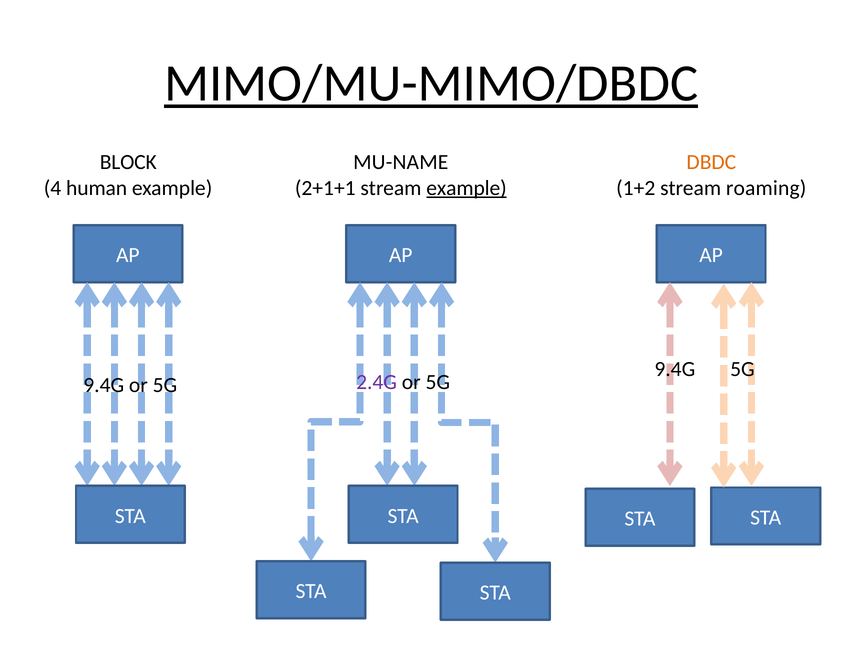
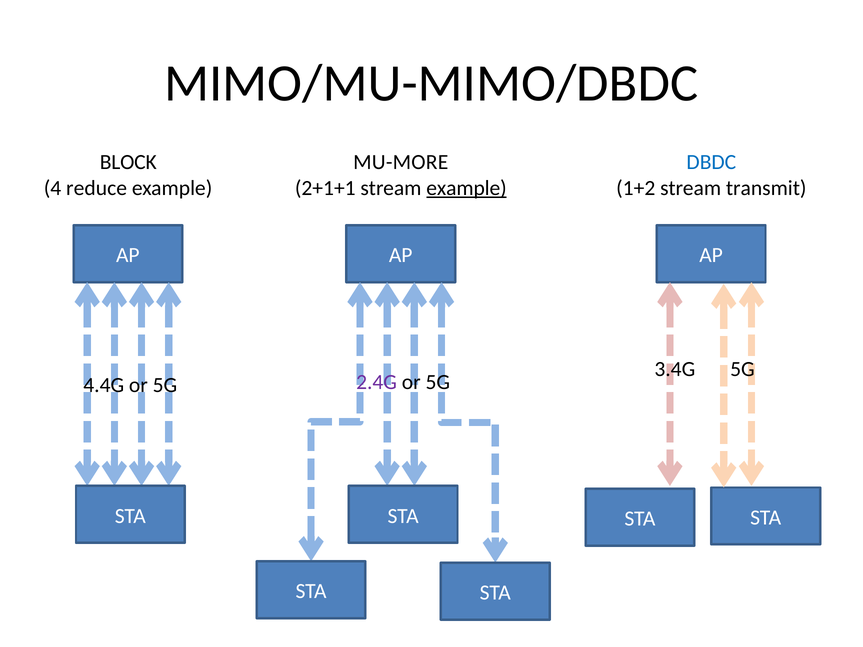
MIMO/MU-MIMO/DBDC underline: present -> none (431, 84)
MU-NAME: MU-NAME -> MU-MORE (401, 162)
DBDC colour: orange -> blue (711, 162)
human: human -> reduce (97, 188)
roaming: roaming -> transmit (766, 188)
9.4G: 9.4G -> 3.4G (675, 369)
9.4G: 9.4G -> 4.4G (104, 385)
